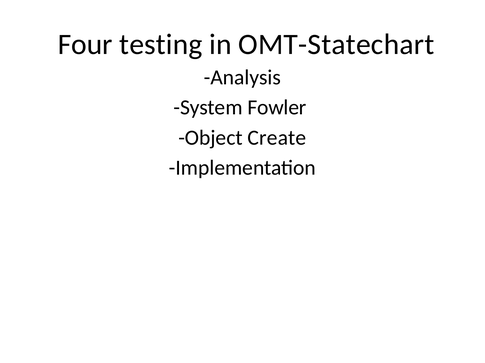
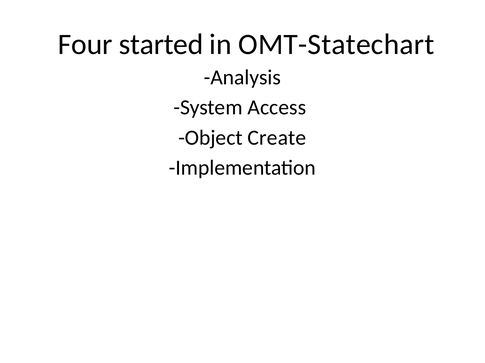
testing: testing -> started (161, 44)
Fowler: Fowler -> Access (277, 108)
